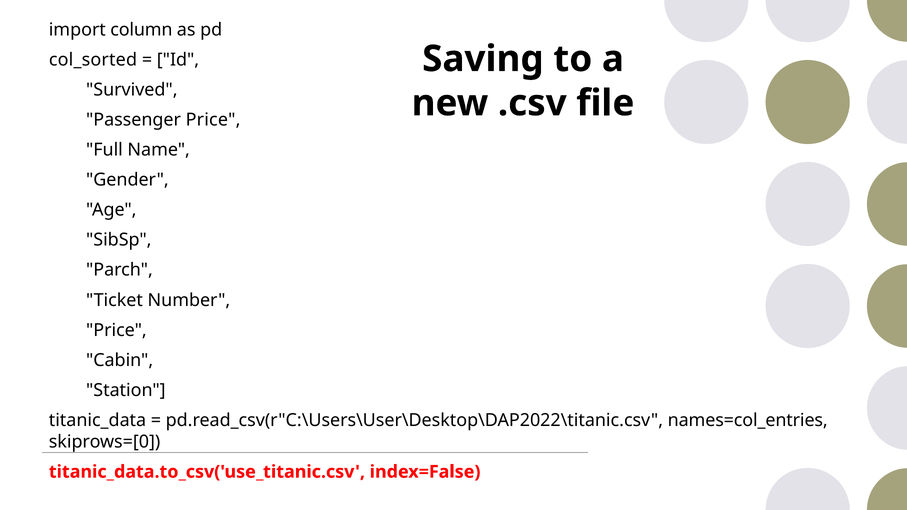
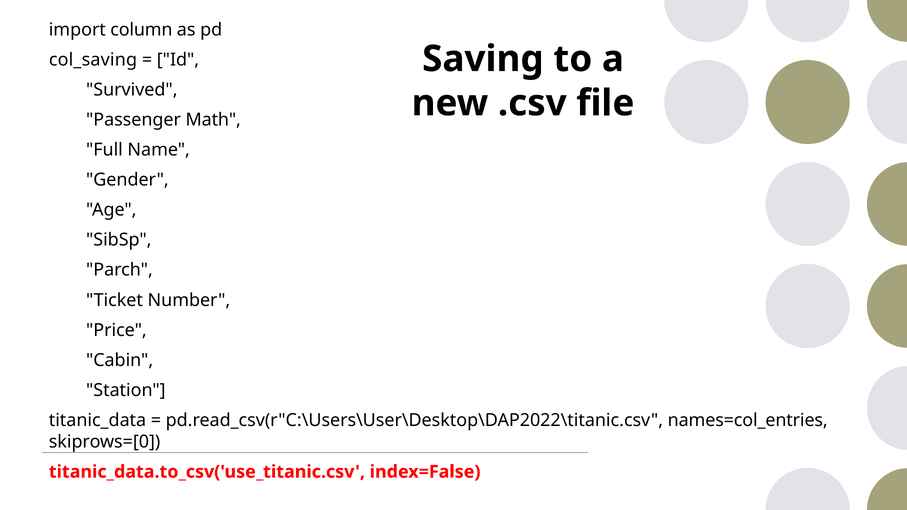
col_sorted: col_sorted -> col_saving (93, 60)
Passenger Price: Price -> Math (213, 120)
